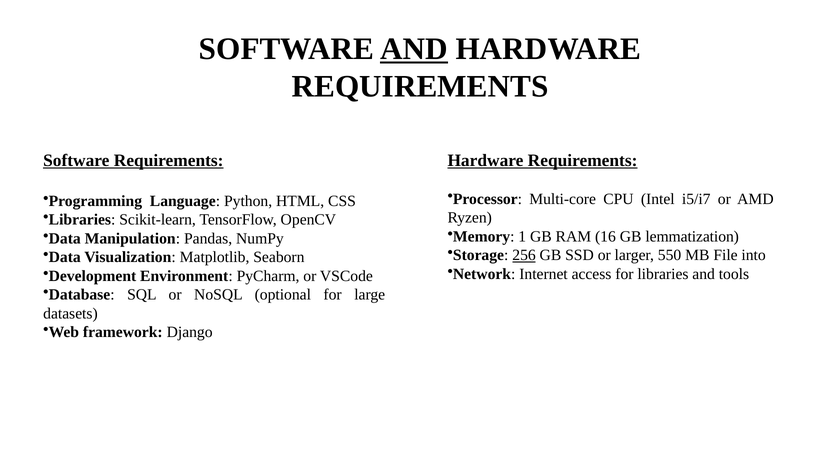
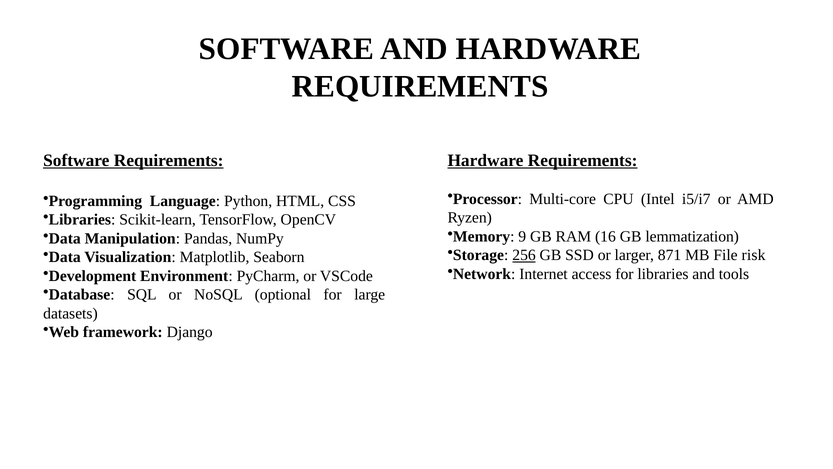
AND underline: present -> none (414, 49)
1: 1 -> 9 (522, 236)
550: 550 -> 871 (670, 255)
into: into -> risk (754, 255)
